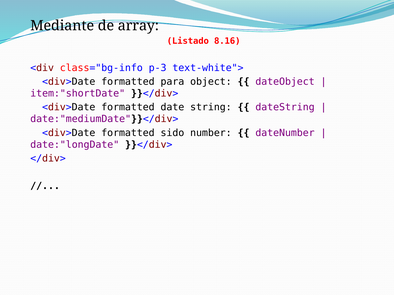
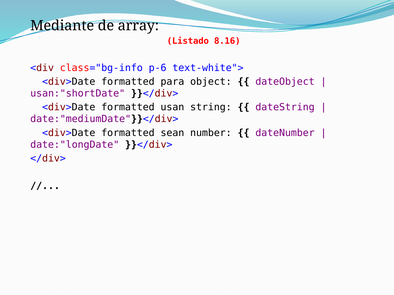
p-3: p-3 -> p-6 (158, 68)
item:"shortDate: item:"shortDate -> usan:"shortDate (78, 94)
date: date -> usan (172, 107)
sido: sido -> sean (172, 133)
